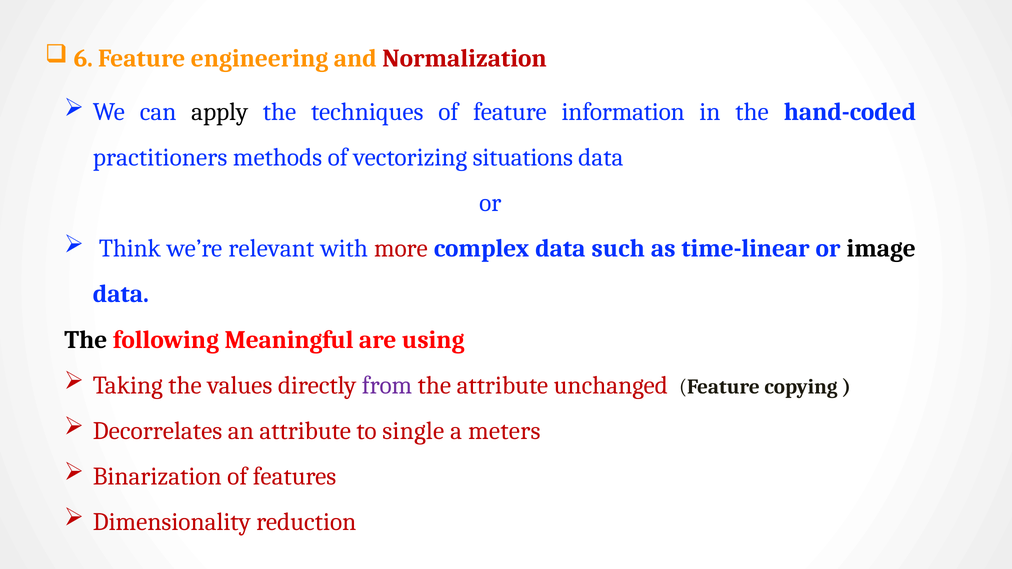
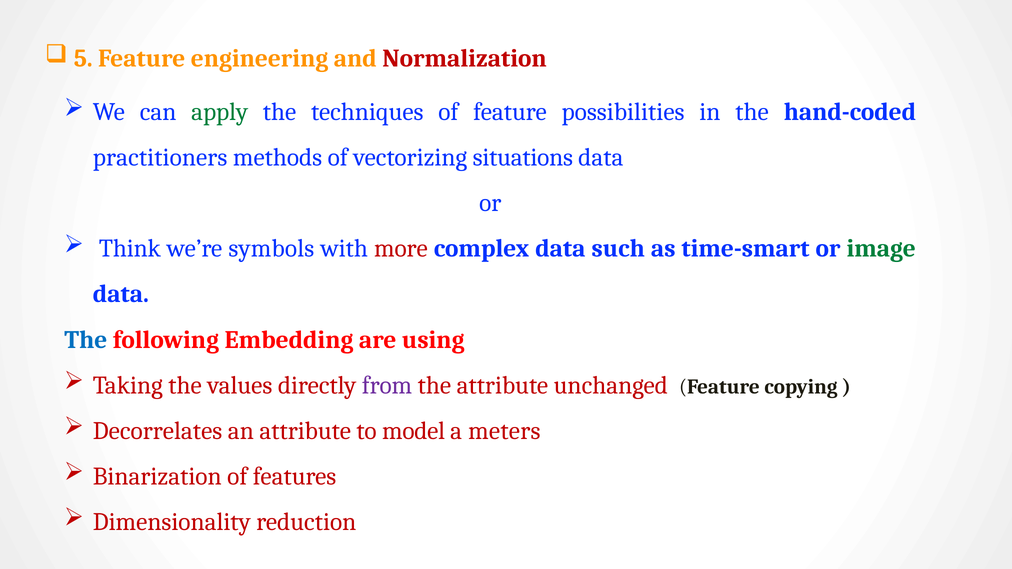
6: 6 -> 5 (83, 59)
apply colour: black -> green (220, 112)
information: information -> possibilities (623, 112)
relevant: relevant -> symbols (271, 249)
time-linear: time-linear -> time-smart (745, 249)
image colour: black -> green (881, 249)
The colour: black -> blue (86, 340)
Meaningful: Meaningful -> Embedding (289, 340)
single: single -> model (414, 431)
